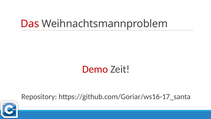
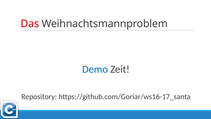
Demo colour: red -> blue (95, 69)
